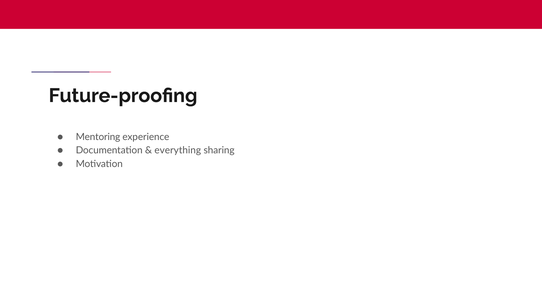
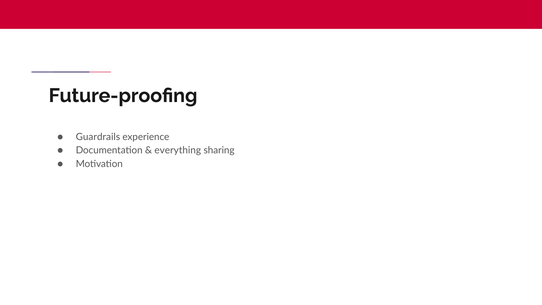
Mentoring: Mentoring -> Guardrails (98, 137)
